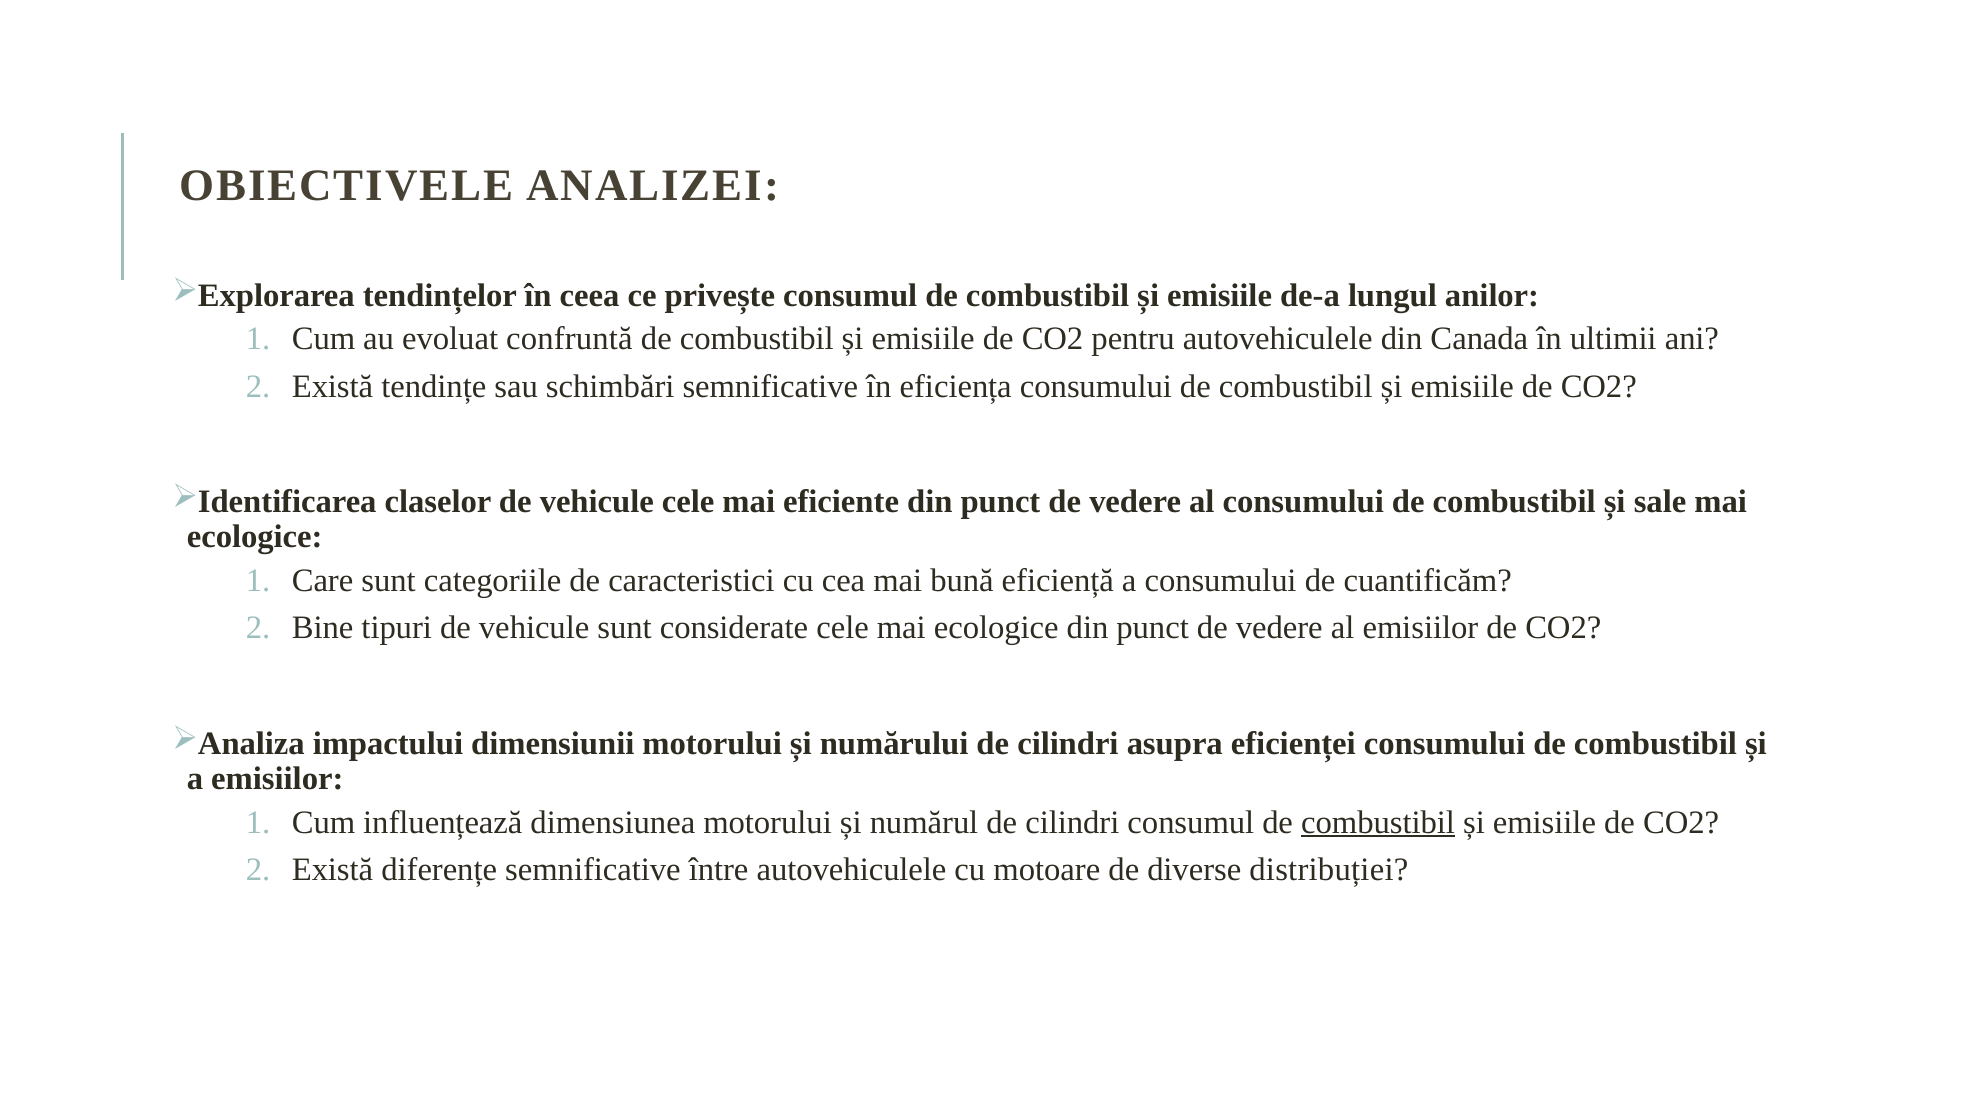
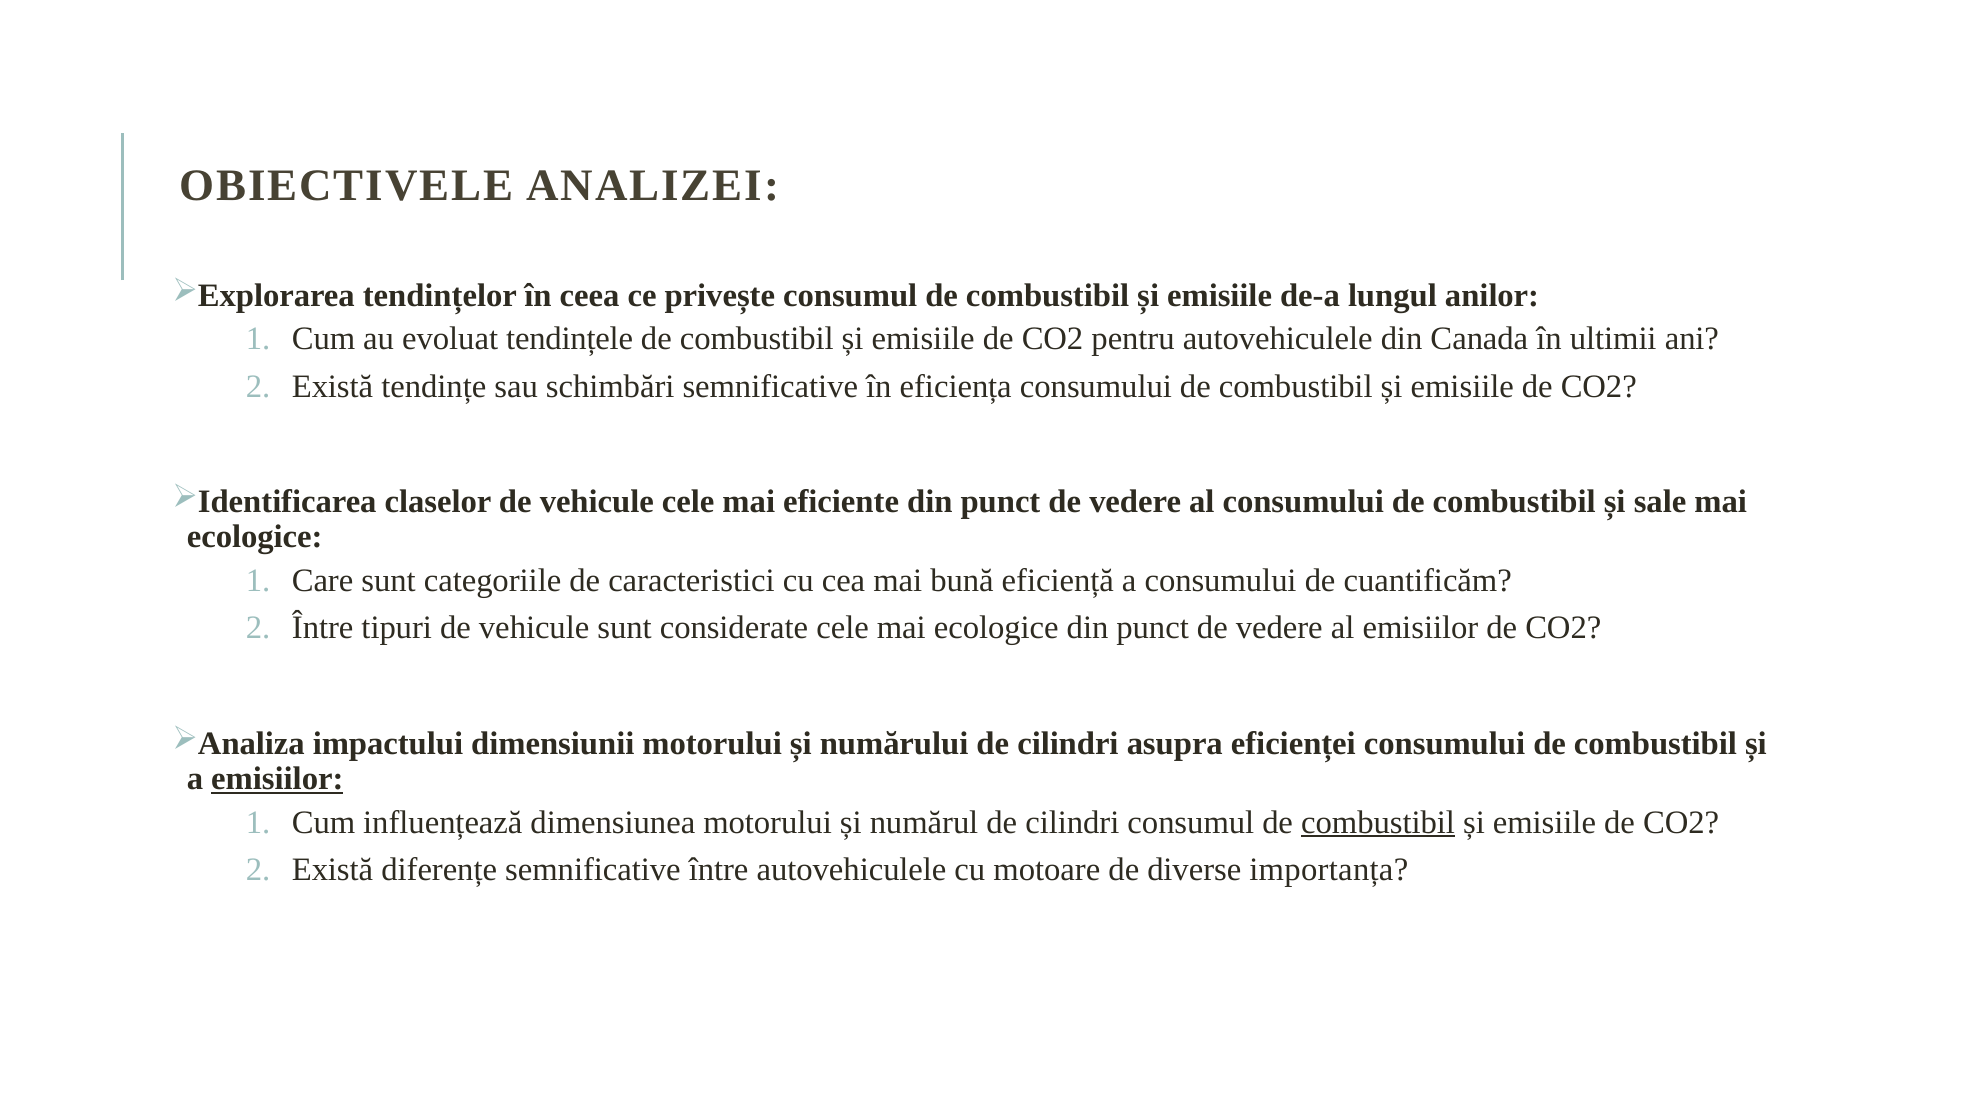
confruntă: confruntă -> tendințele (570, 339)
Bine: Bine -> Între (323, 628)
emisiilor underline: none -> present (277, 779)
distribuției: distribuției -> importanța (1329, 870)
